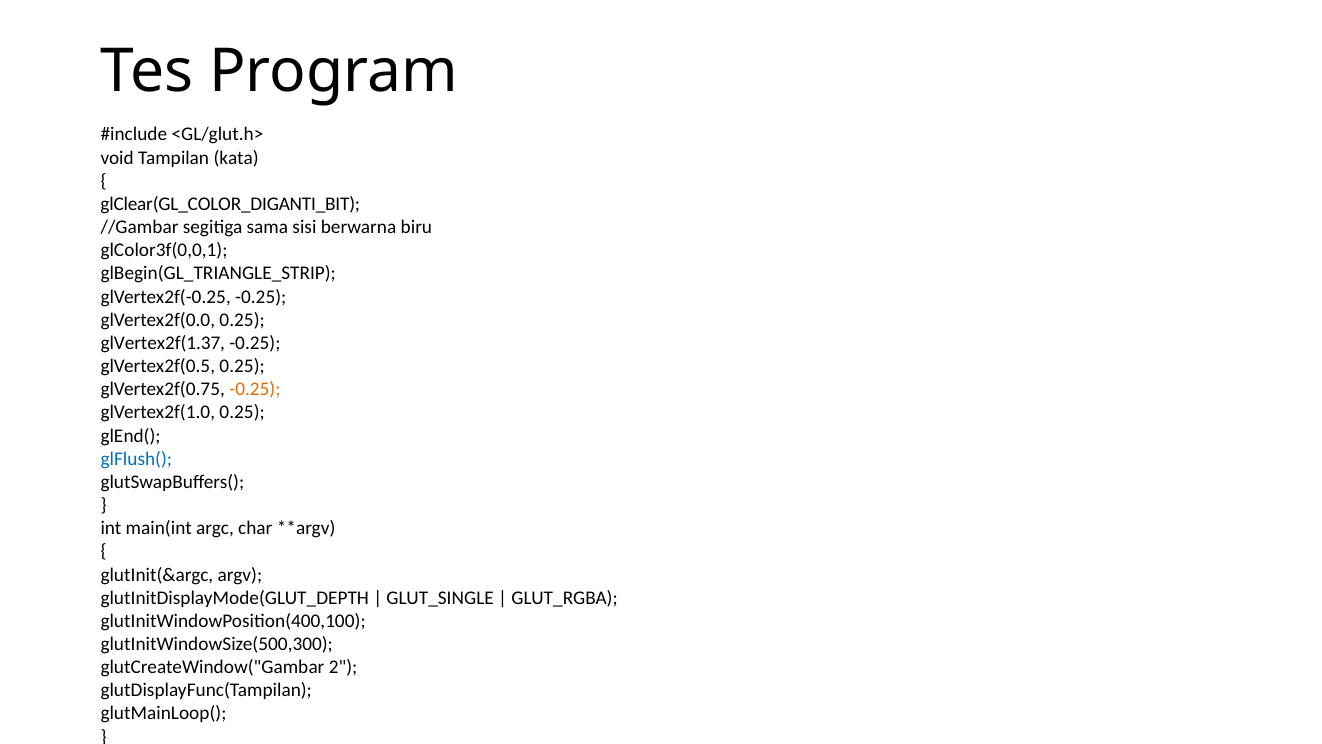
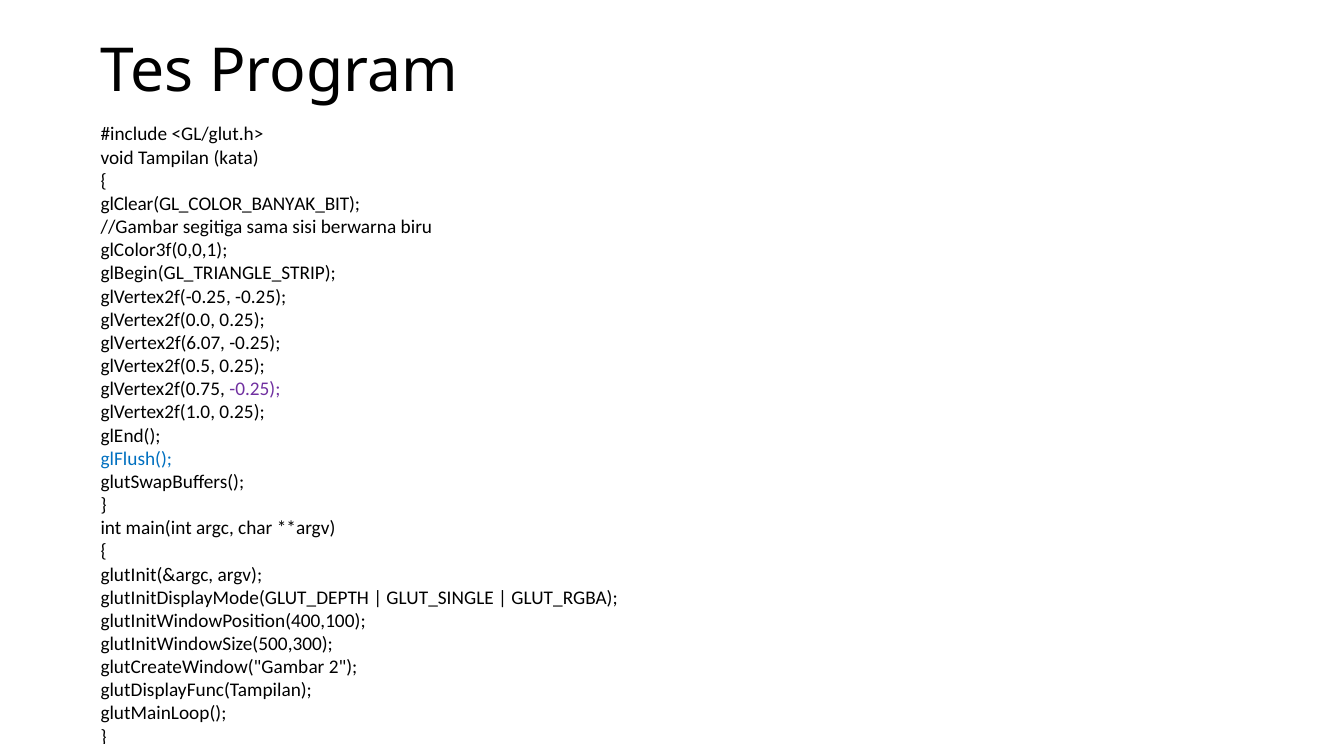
glClear(GL_COLOR_DIGANTI_BIT: glClear(GL_COLOR_DIGANTI_BIT -> glClear(GL_COLOR_BANYAK_BIT (230, 204)
glVertex2f(1.37: glVertex2f(1.37 -> glVertex2f(6.07 (163, 343)
-0.25 colour: orange -> purple (255, 389)
